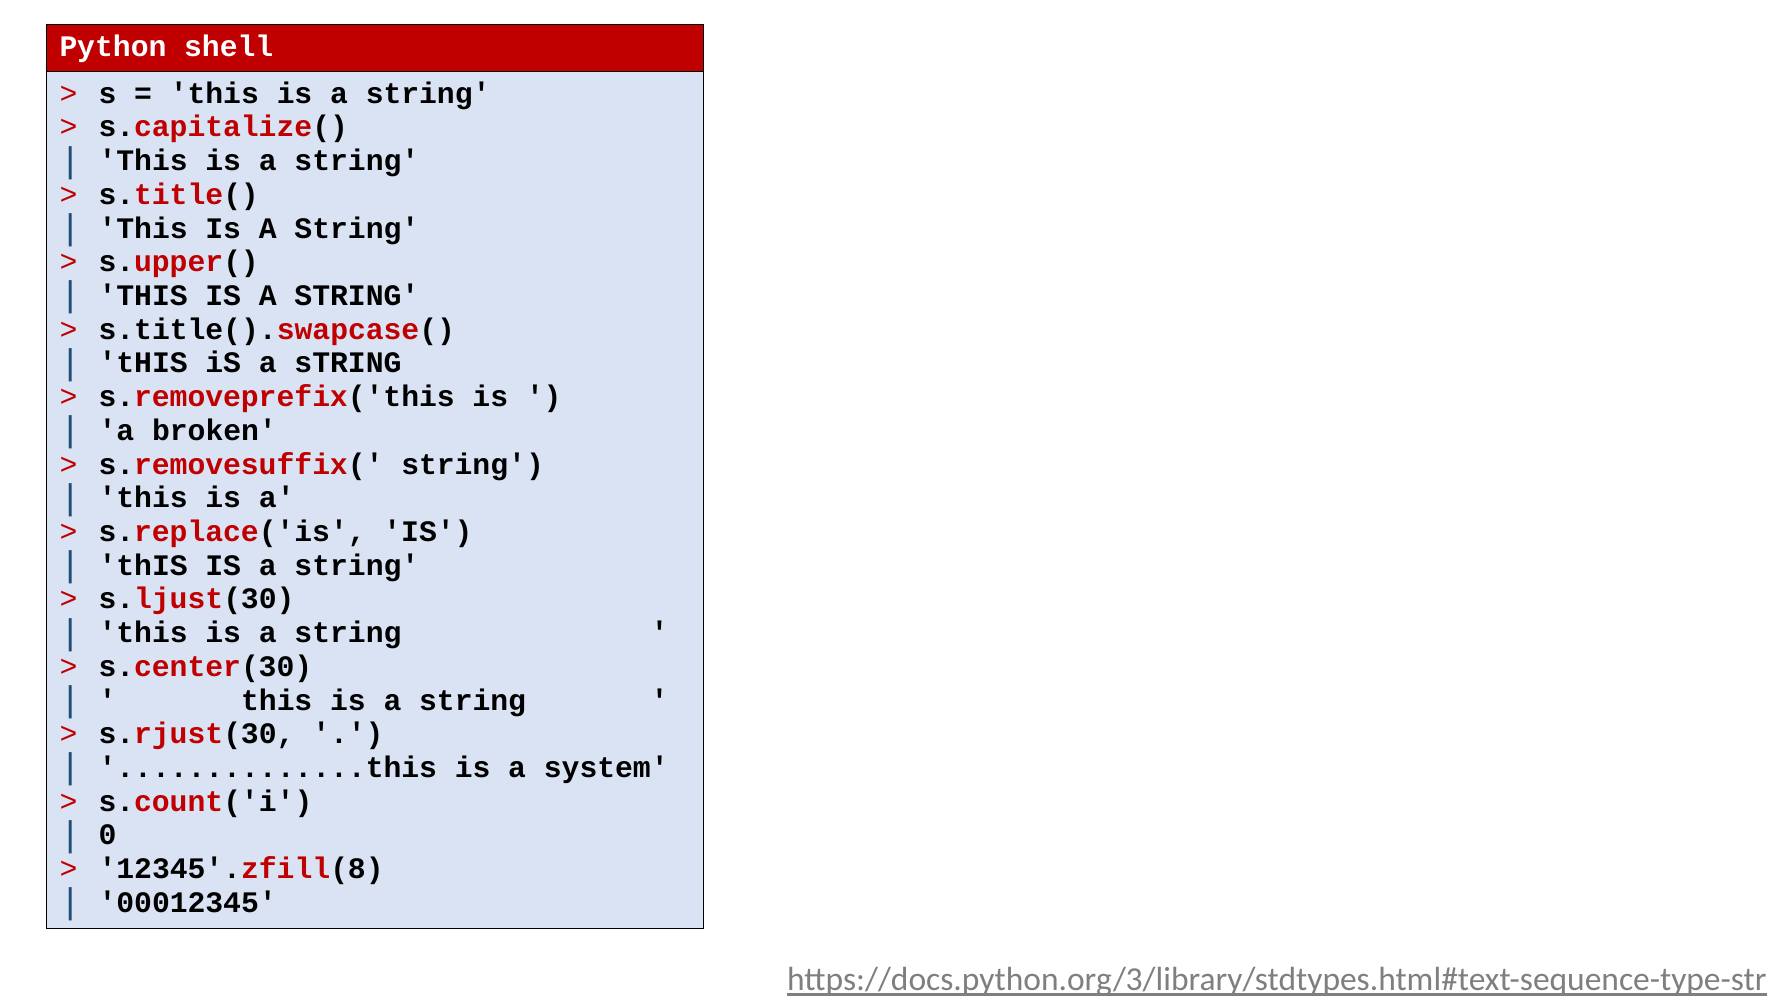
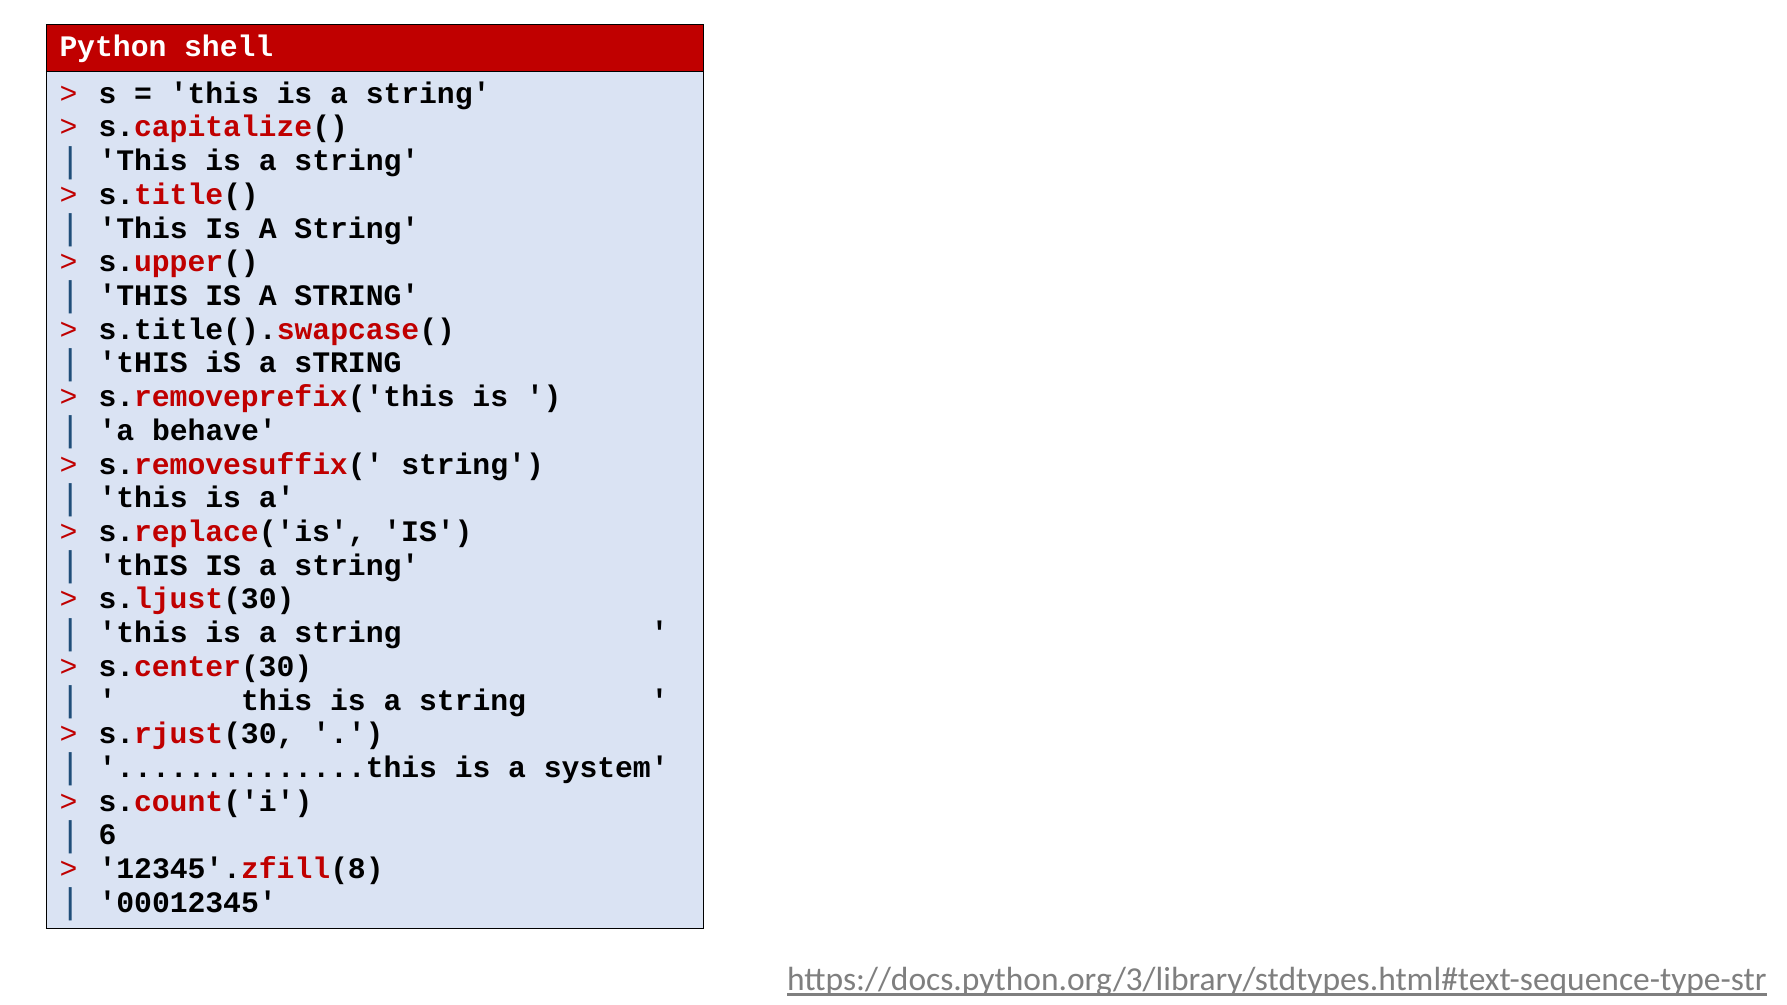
broken: broken -> behave (214, 431)
0: 0 -> 6 (108, 835)
